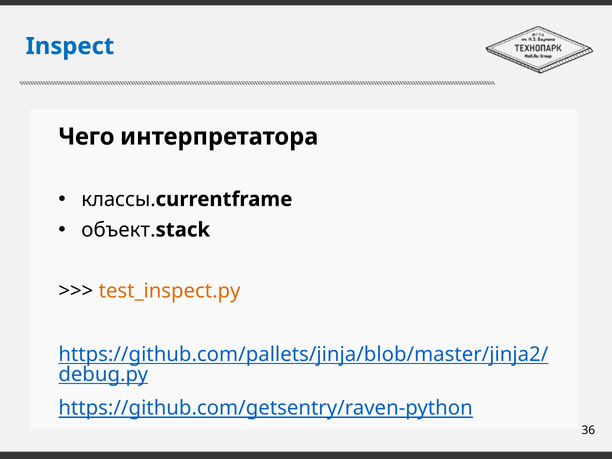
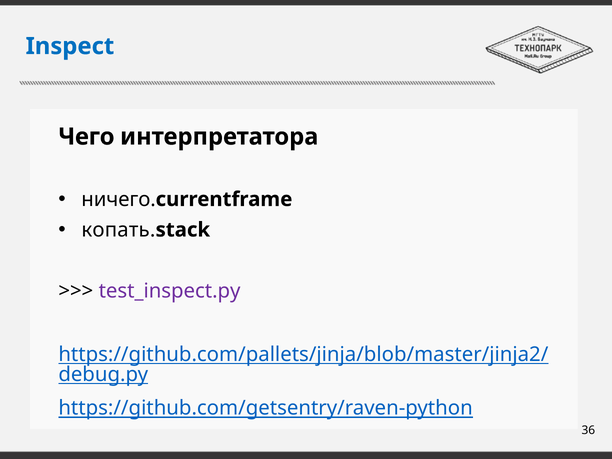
классы: классы -> ничего (119, 199)
объект: объект -> копать (118, 230)
test_inspect.py colour: orange -> purple (170, 291)
